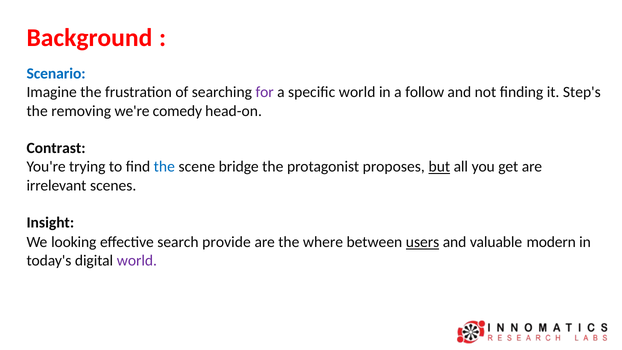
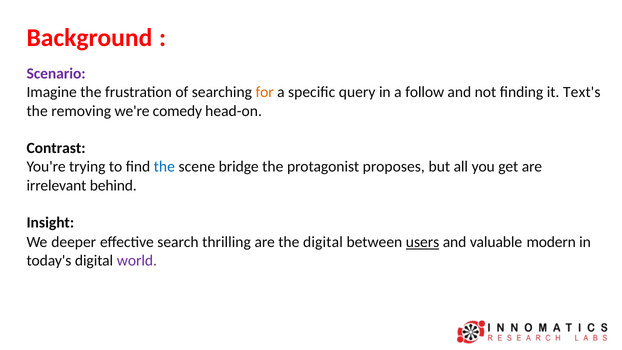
Scenario colour: blue -> purple (56, 74)
for colour: purple -> orange (265, 92)
specific world: world -> query (357, 92)
Step's: Step's -> Text's (582, 92)
but underline: present -> none (439, 167)
scenes: scenes -> behind (113, 185)
looking: looking -> deeper (74, 242)
provide: provide -> thrilling (227, 242)
the where: where -> digital (323, 242)
